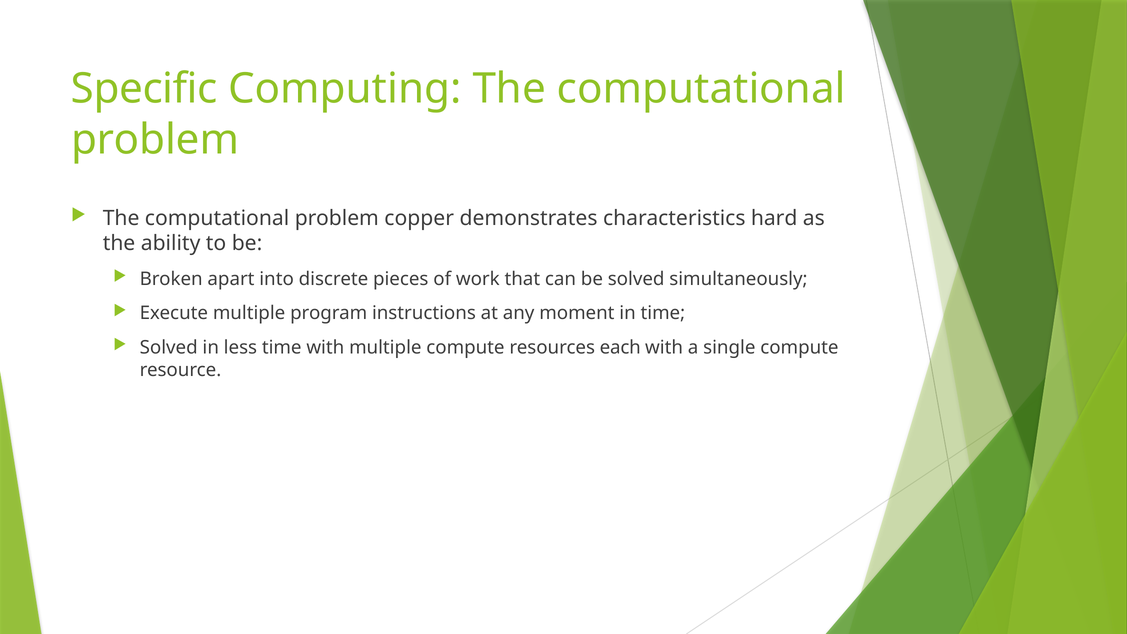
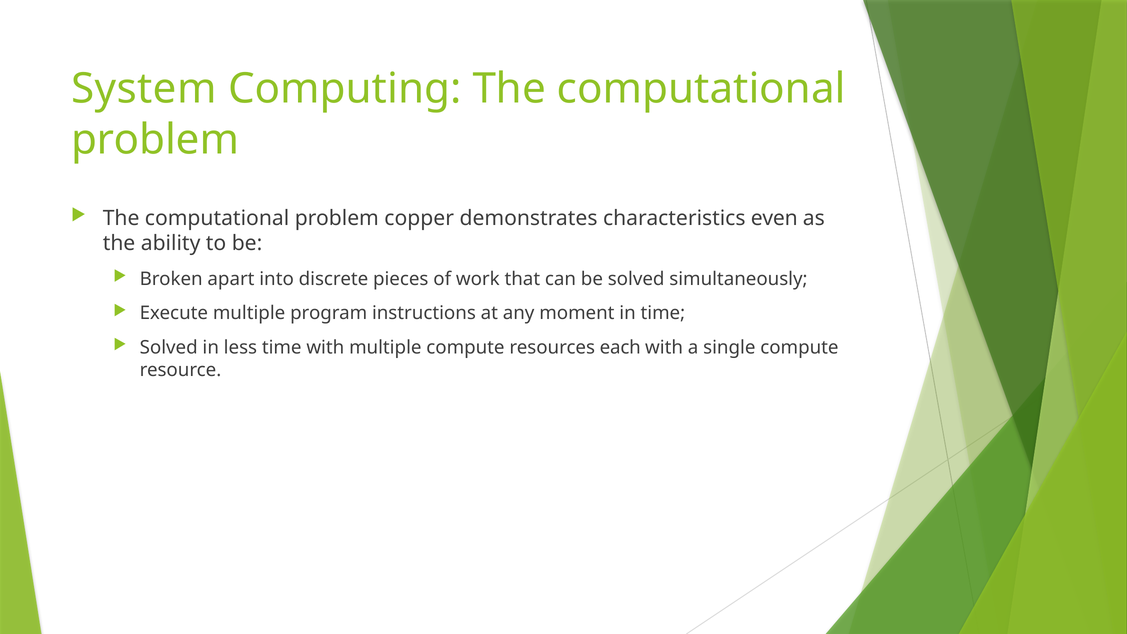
Specific: Specific -> System (144, 89)
hard: hard -> even (774, 218)
